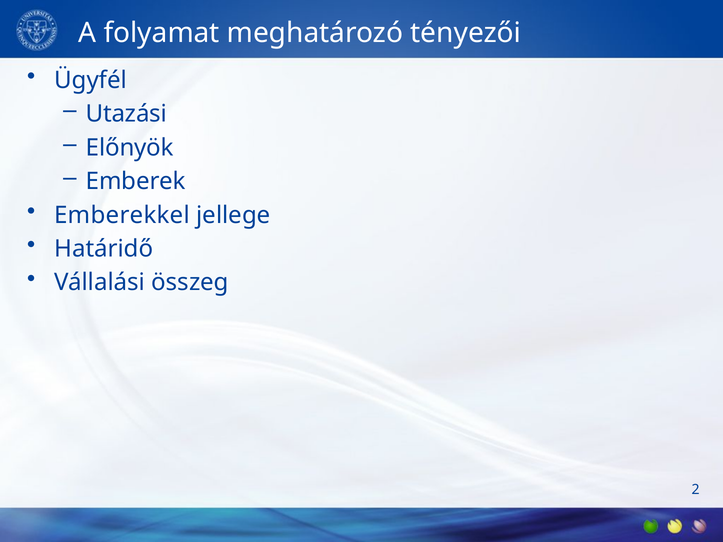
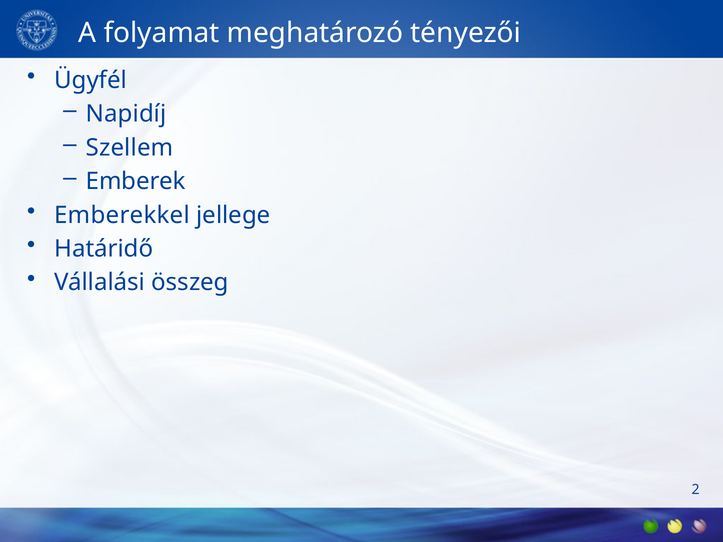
Utazási: Utazási -> Napidíj (126, 114)
Előnyök: Előnyök -> Szellem (130, 148)
